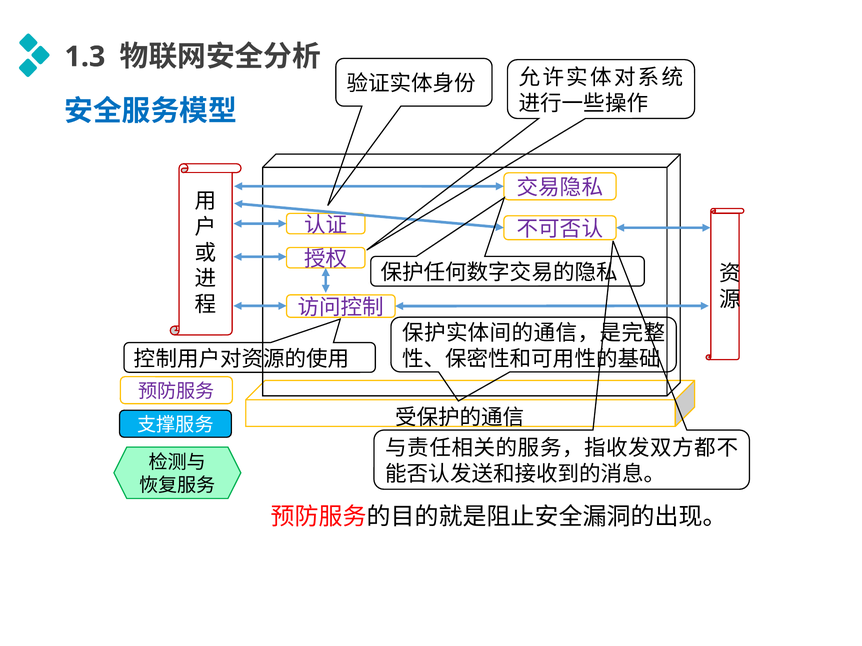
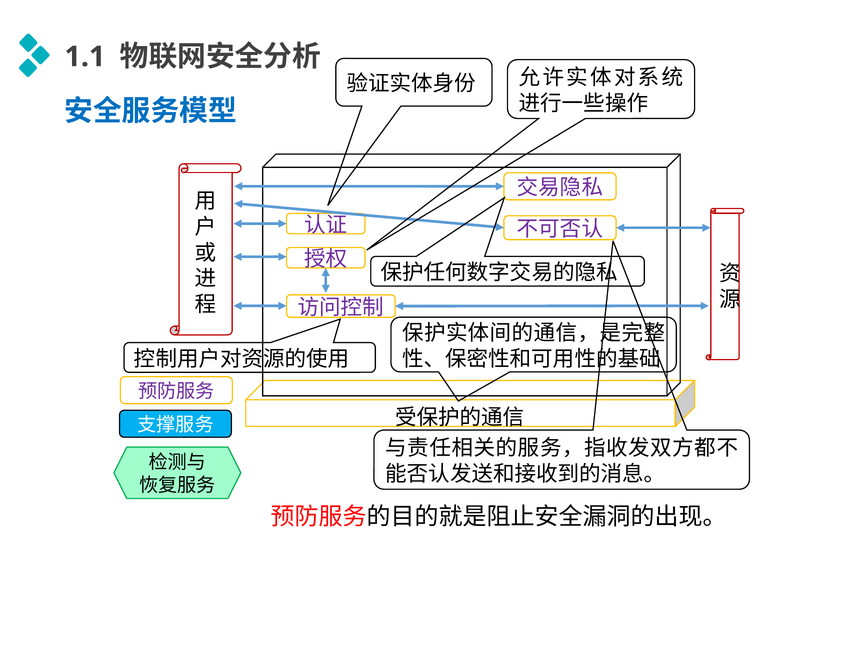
1.3: 1.3 -> 1.1 (85, 57)
